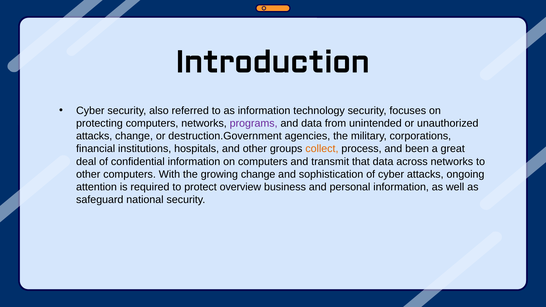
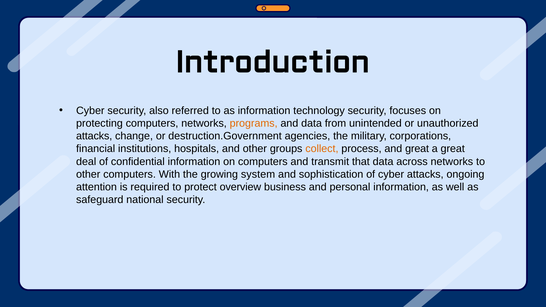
programs colour: purple -> orange (254, 123)
and been: been -> great (417, 149)
growing change: change -> system (258, 174)
